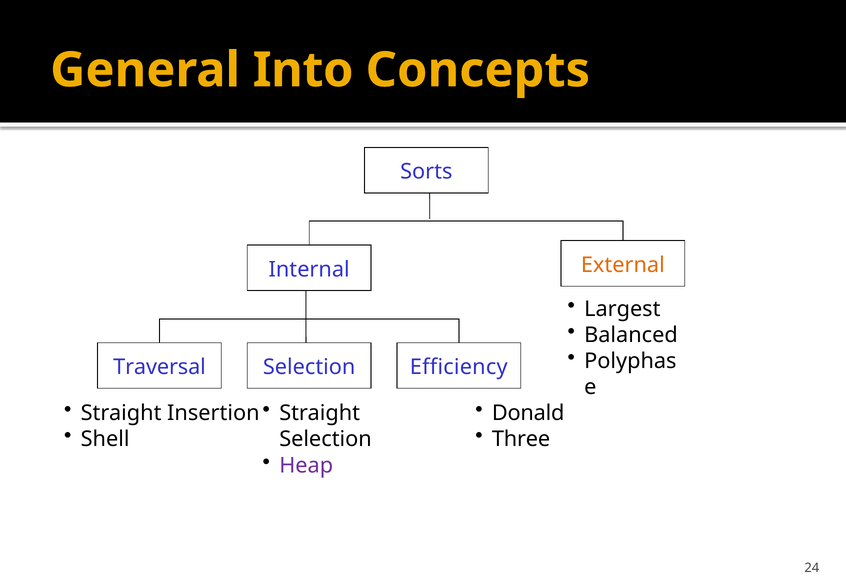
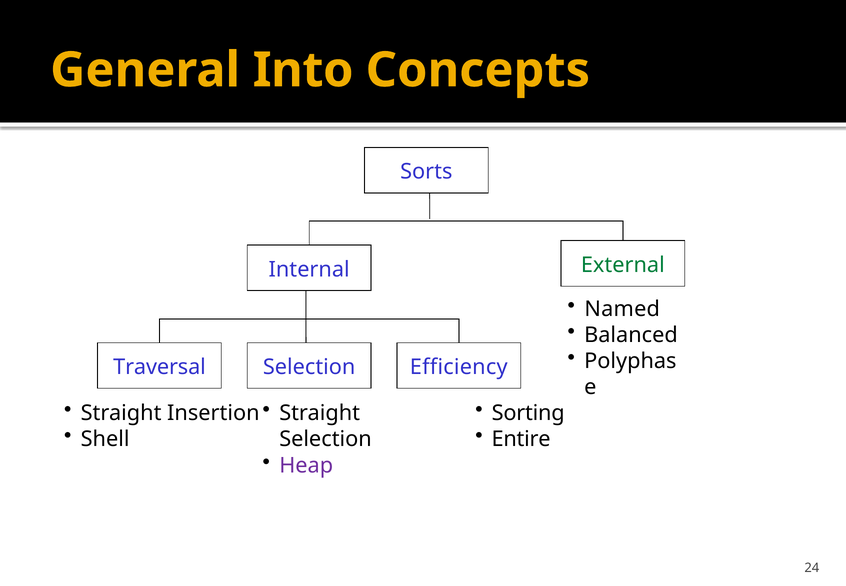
External colour: orange -> green (623, 265)
Largest: Largest -> Named (622, 309)
Donald: Donald -> Sorting (528, 413)
Three: Three -> Entire (521, 439)
